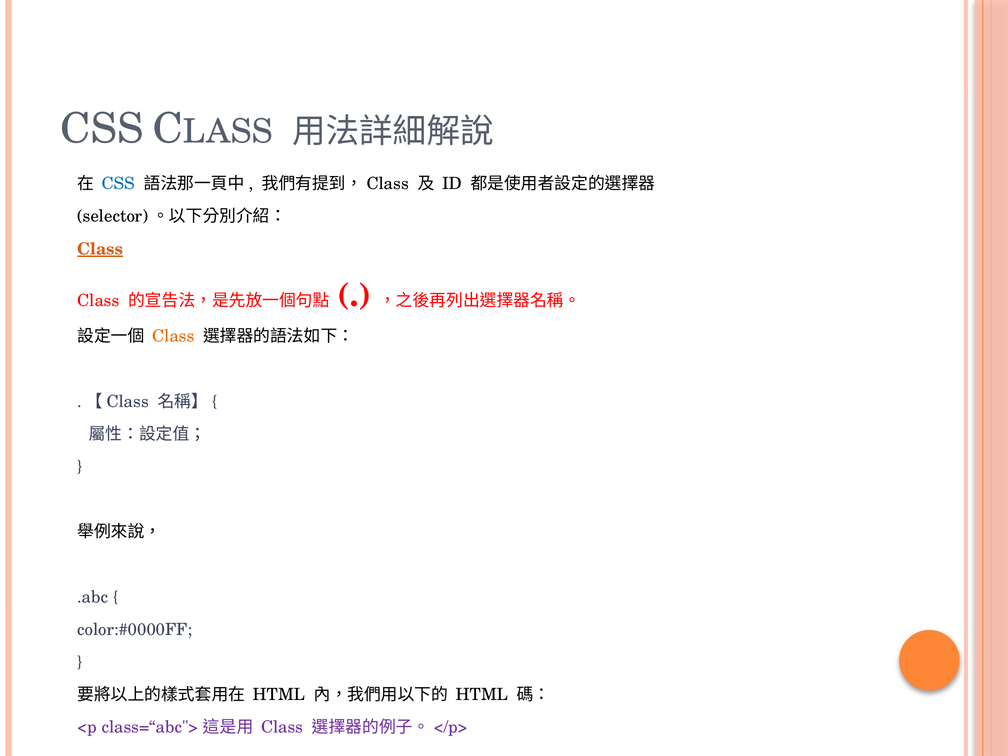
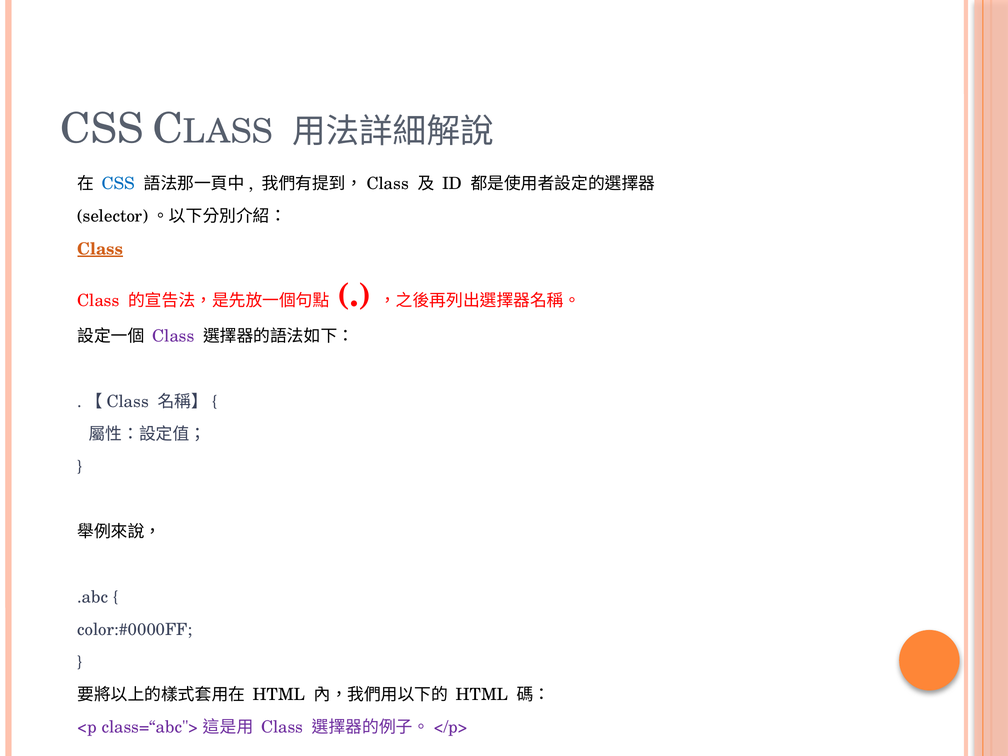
Class colour: orange -> purple (173, 336)
